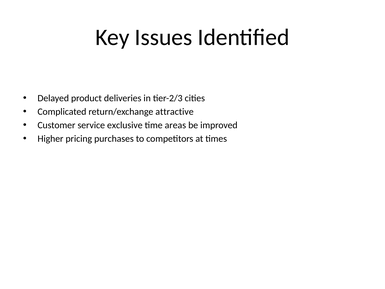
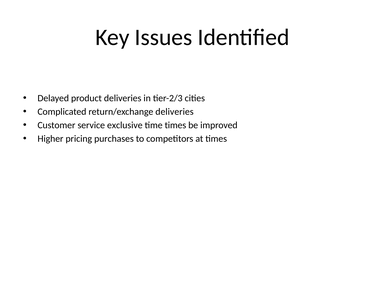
return/exchange attractive: attractive -> deliveries (175, 112)
time areas: areas -> times (175, 125)
